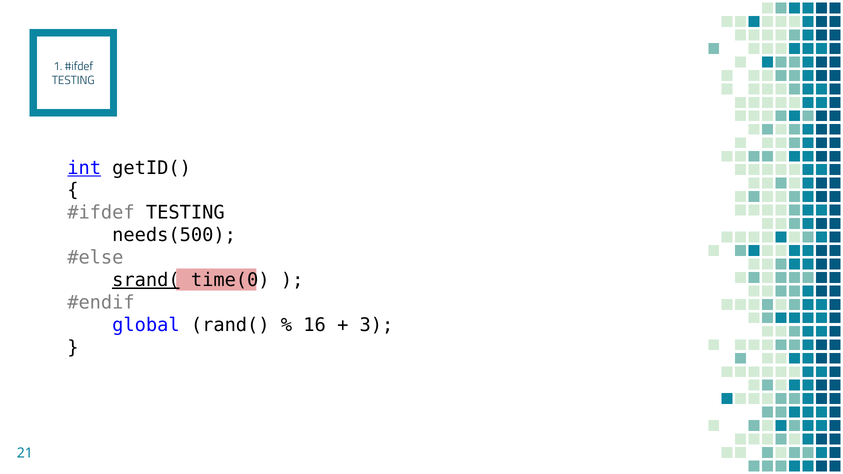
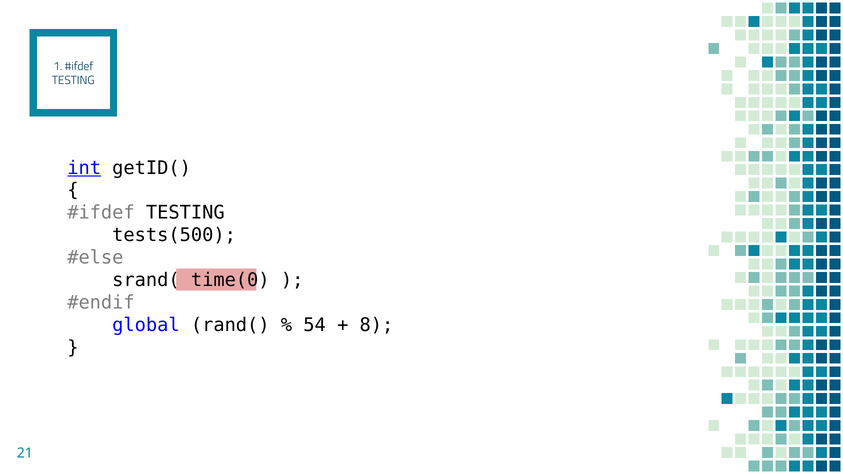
needs(500: needs(500 -> tests(500 (174, 235)
srand( underline: present -> none (146, 280)
16: 16 -> 54 (315, 325)
3: 3 -> 8 (376, 325)
